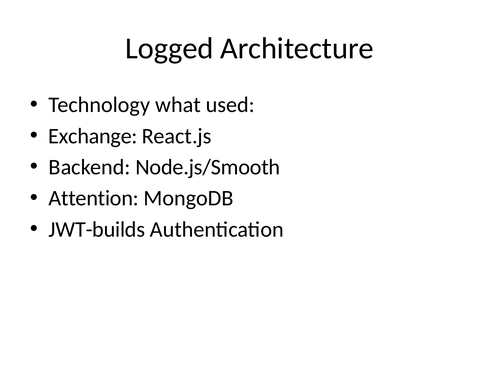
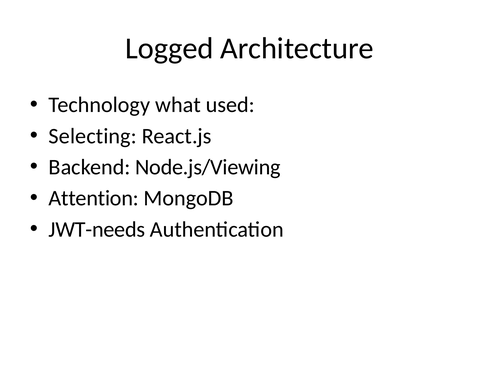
Exchange: Exchange -> Selecting (93, 136)
Node.js/Smooth: Node.js/Smooth -> Node.js/Viewing (208, 167)
JWT-builds: JWT-builds -> JWT-needs (97, 229)
